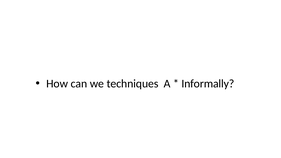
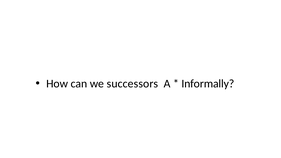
techniques: techniques -> successors (132, 84)
